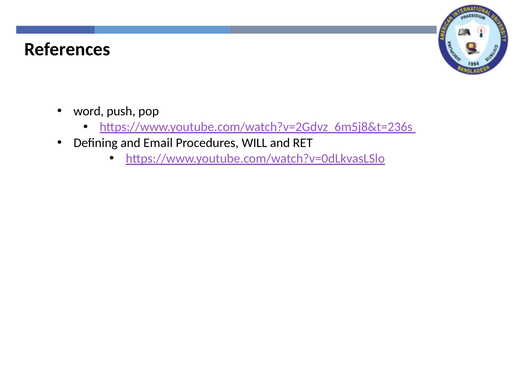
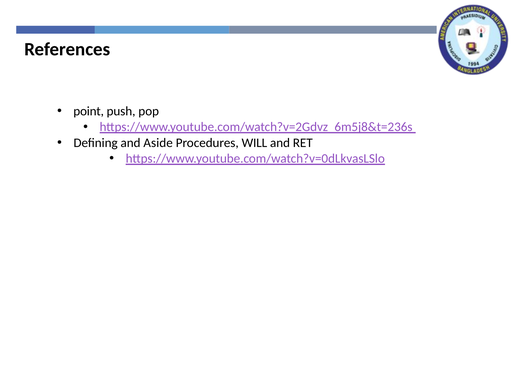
word: word -> point (89, 111)
Email: Email -> Aside (158, 143)
